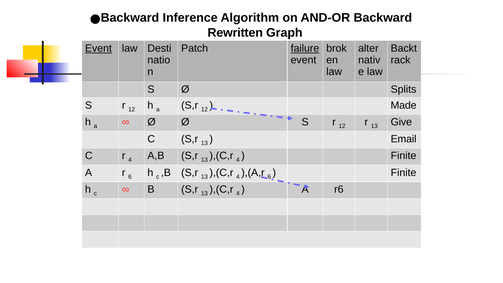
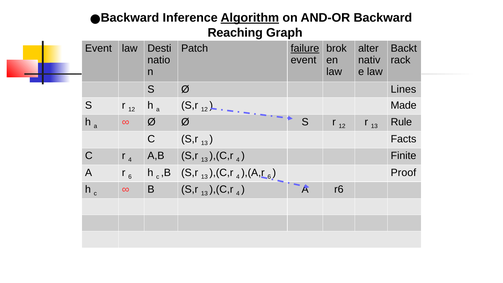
Algorithm underline: none -> present (250, 18)
Rewritten: Rewritten -> Reaching (235, 33)
Event underline: present -> none (98, 48)
Splits: Splits -> Lines (403, 89)
Give: Give -> Rule (401, 122)
Email: Email -> Facts (404, 139)
Finite: Finite -> Proof (403, 173)
